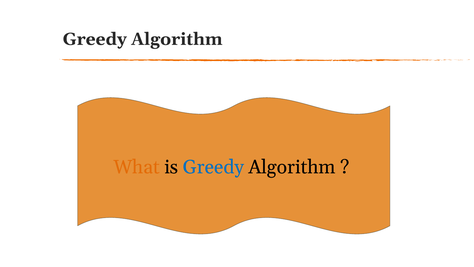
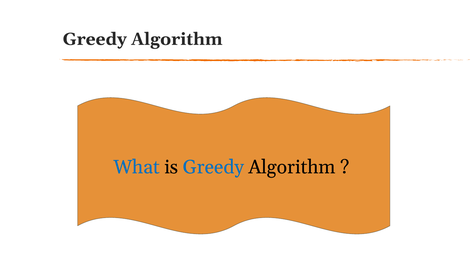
What colour: orange -> blue (137, 167)
